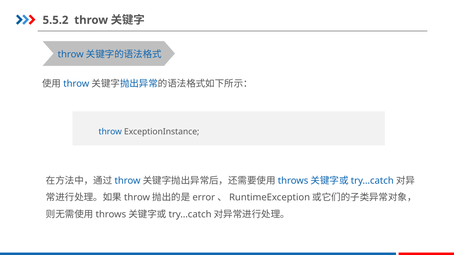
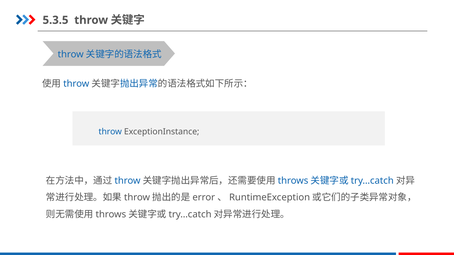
5.5.2: 5.5.2 -> 5.3.5 (56, 20)
